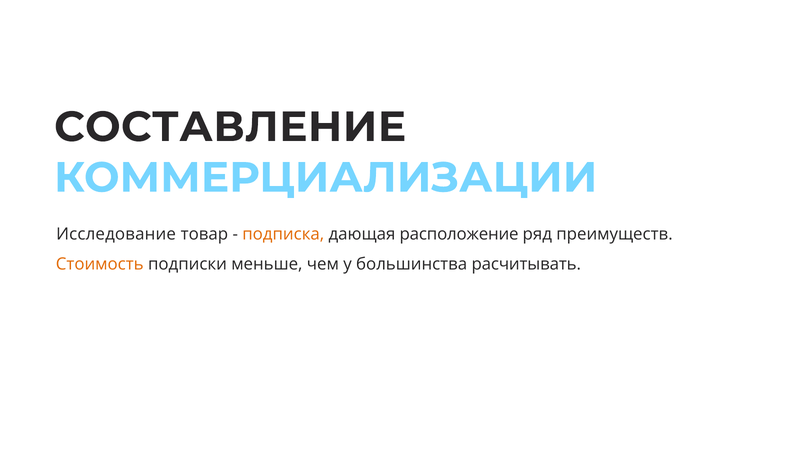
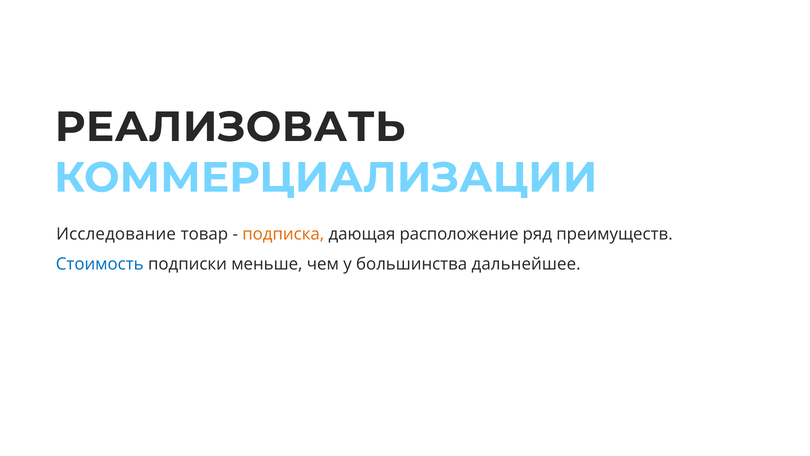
СОСТАВЛЕНИЕ: СОСТАВЛЕНИЕ -> РЕАЛИЗОВАТЬ (230, 127)
Стоимость colour: orange -> blue (100, 264)
расчитывать: расчитывать -> дальнейшее (526, 264)
